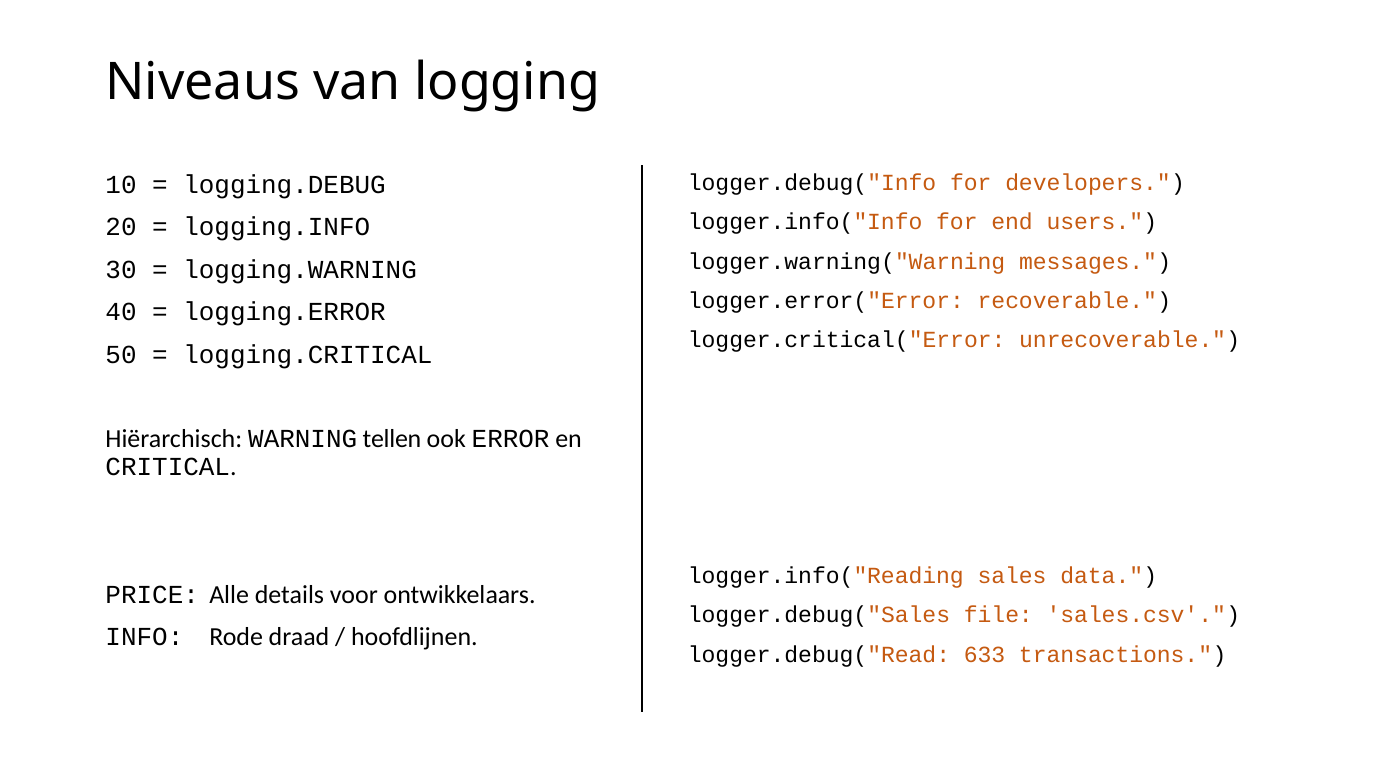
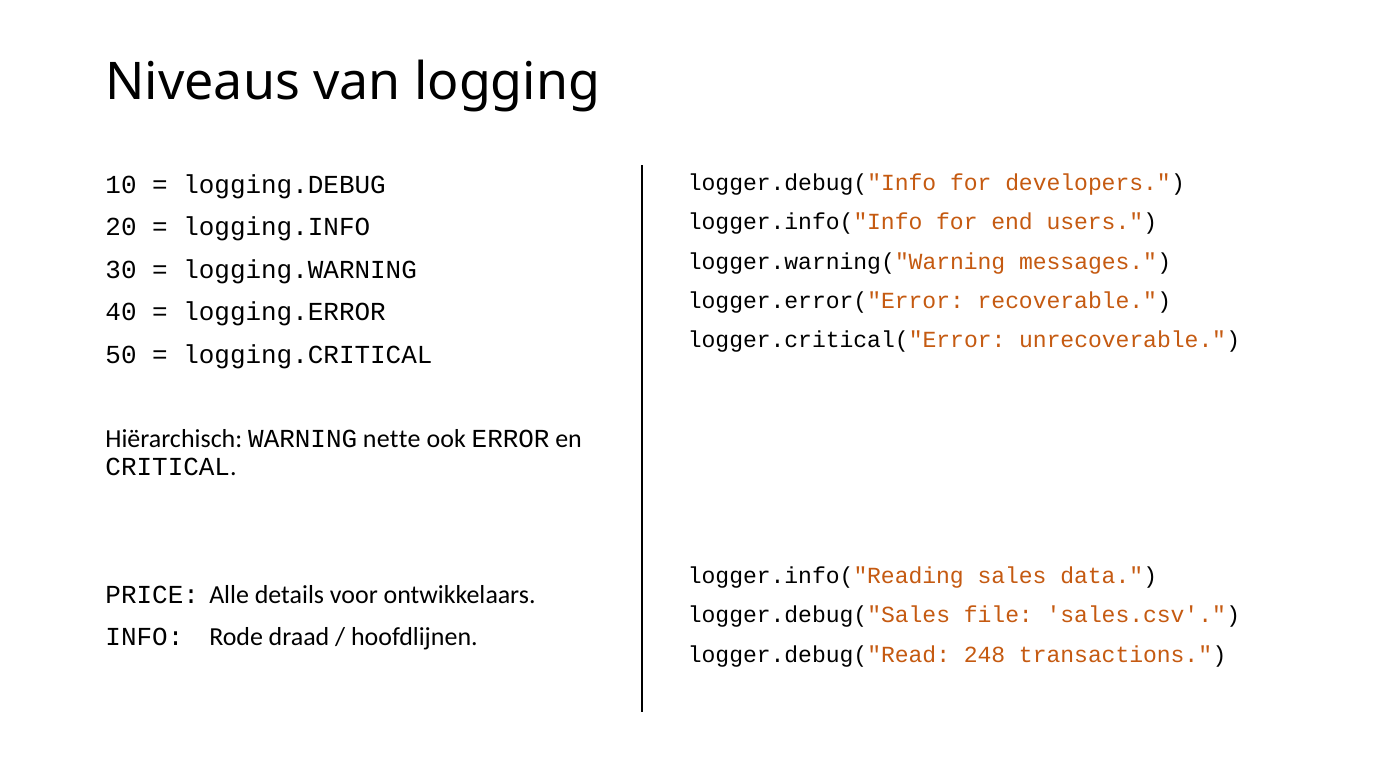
tellen: tellen -> nette (392, 439)
633: 633 -> 248 (985, 654)
